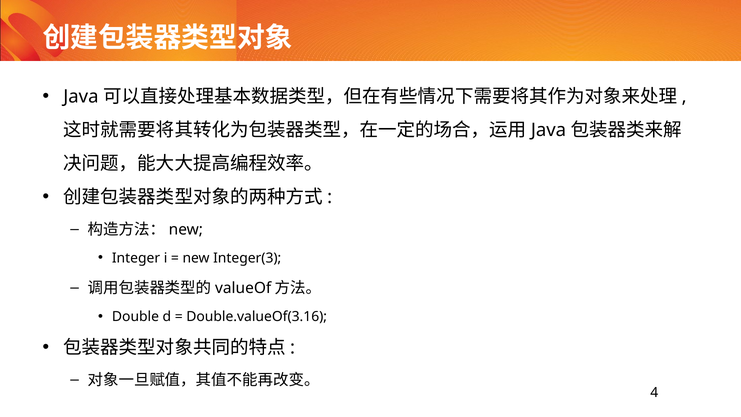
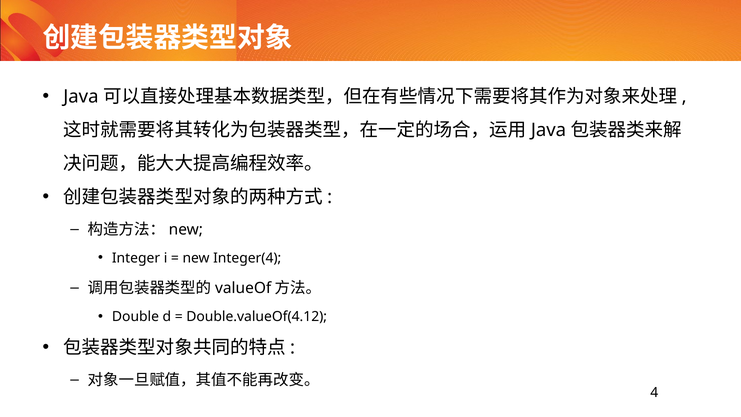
Integer(3: Integer(3 -> Integer(4 (247, 258)
Double.valueOf(3.16: Double.valueOf(3.16 -> Double.valueOf(4.12 (257, 317)
